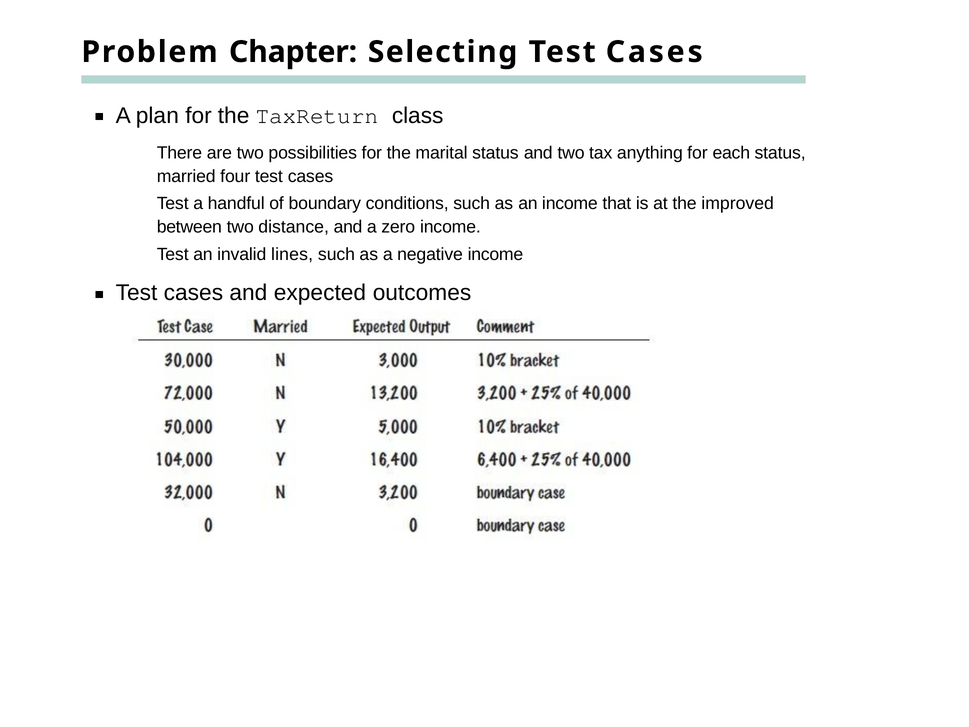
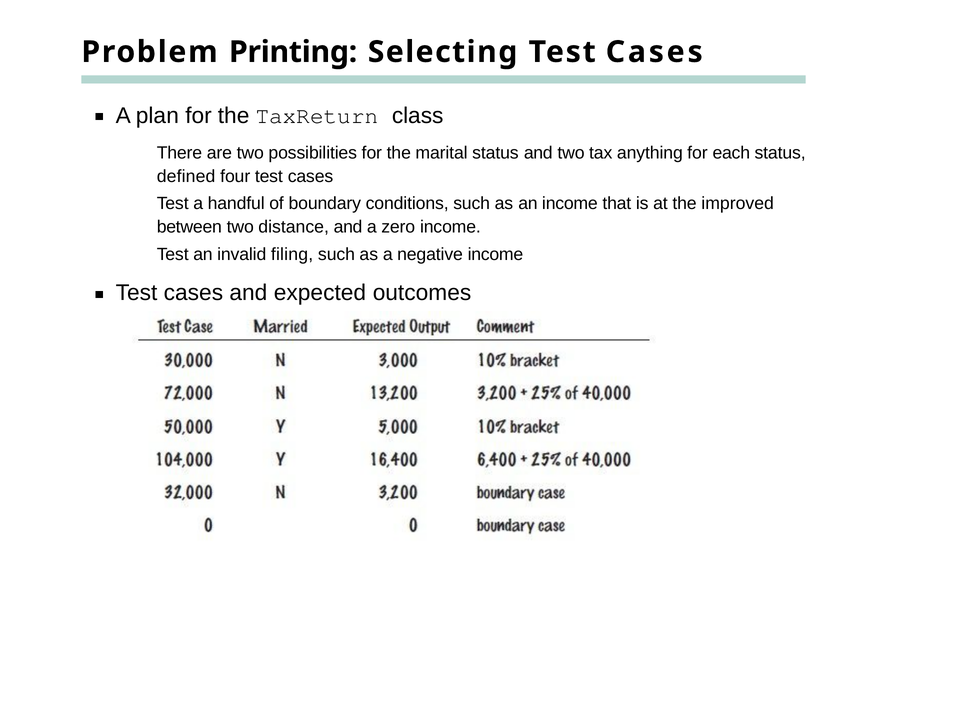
Chapter: Chapter -> Printing (293, 52)
married: married -> defined (186, 176)
lines: lines -> filing (292, 254)
